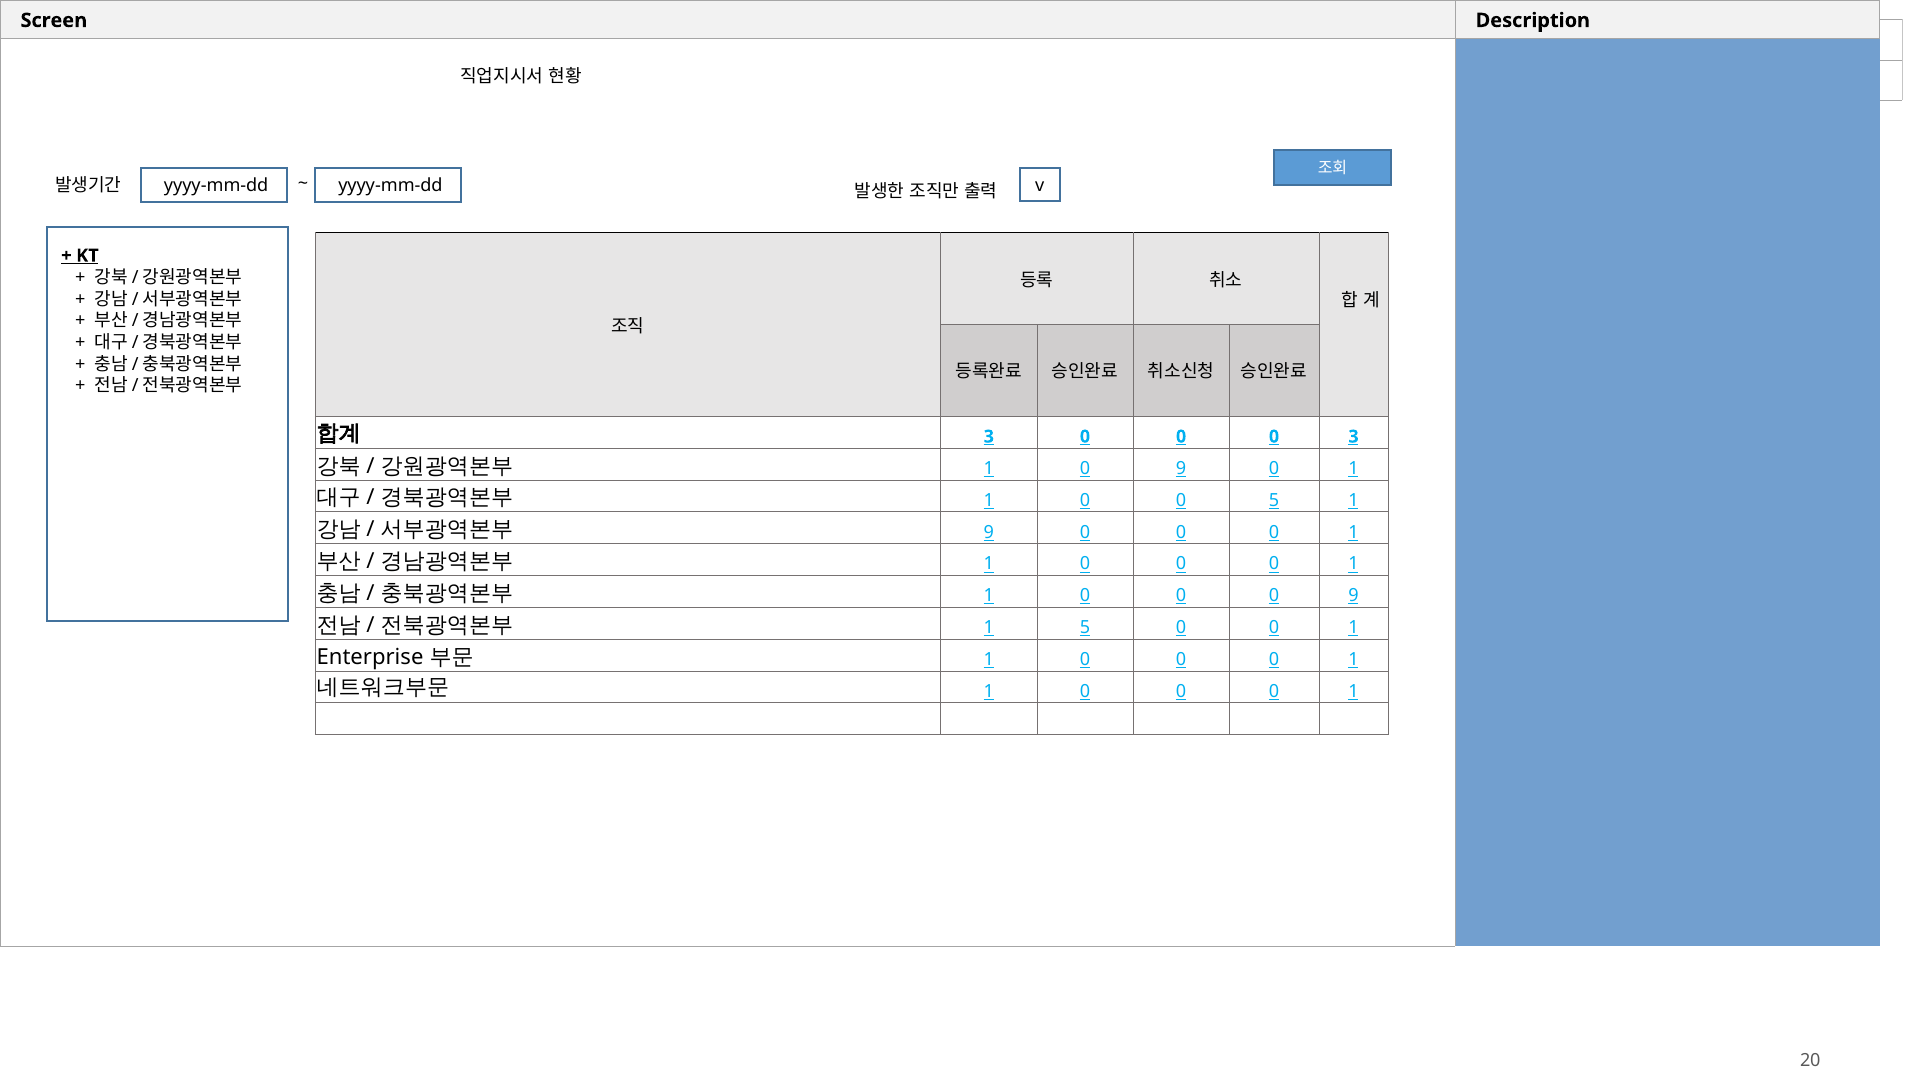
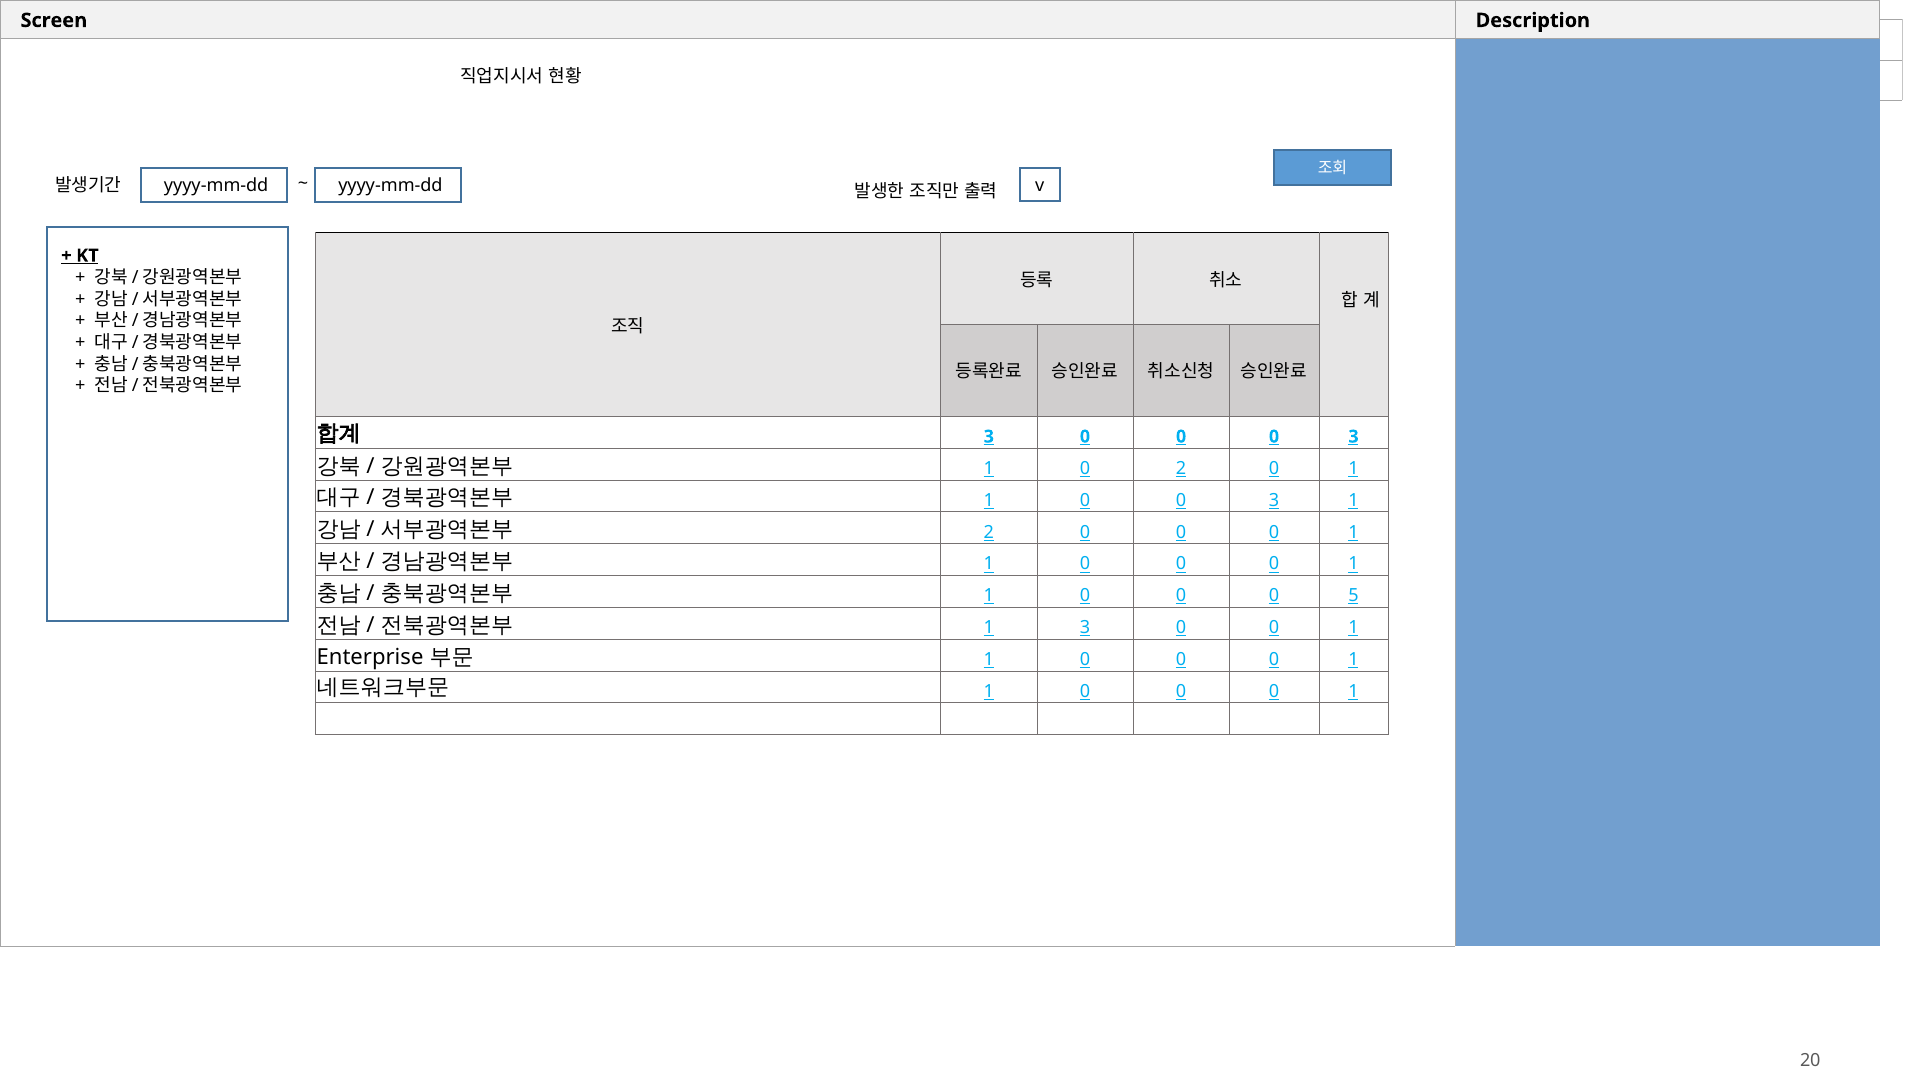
1 0 9: 9 -> 2 (1181, 468)
1 0 0 5: 5 -> 3 (1274, 500)
9: 9 -> 2 (989, 532)
0 0 9: 9 -> 5 (1354, 596)
1 5: 5 -> 3 (1085, 628)
